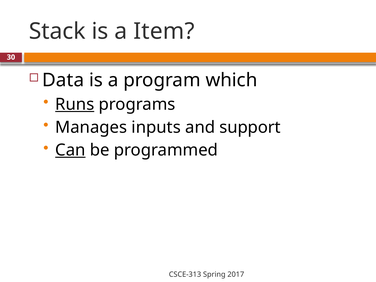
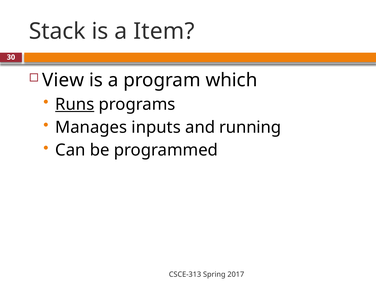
Data: Data -> View (63, 80)
support: support -> running (250, 127)
Can underline: present -> none (70, 150)
